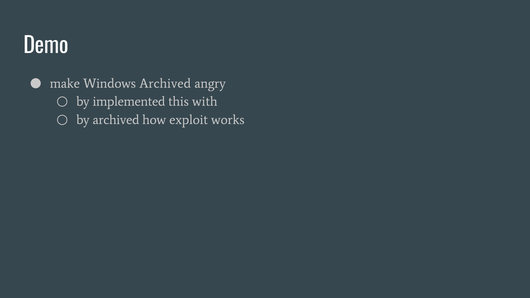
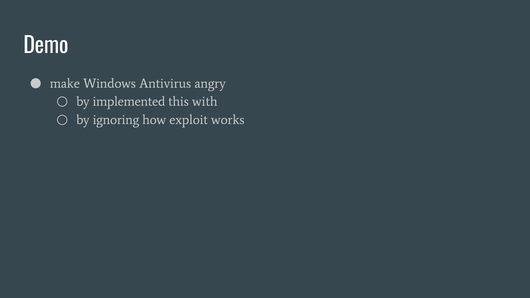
Windows Archived: Archived -> Antivirus (165, 83)
by archived: archived -> ignoring (116, 120)
